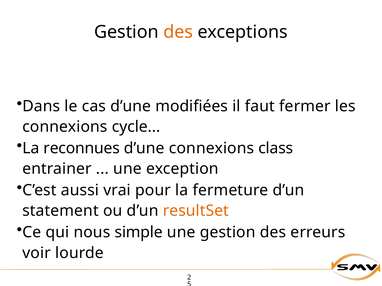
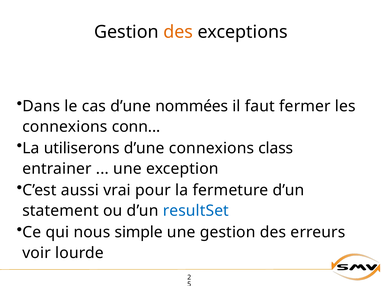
modifiées: modifiées -> nommées (192, 106)
cycle: cycle -> conn (136, 127)
reconnues: reconnues -> utiliserons (82, 148)
resultSet colour: orange -> blue (196, 211)
